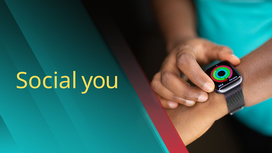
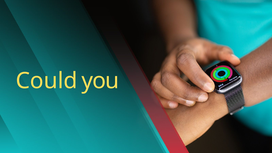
Social: Social -> Could (47, 81)
